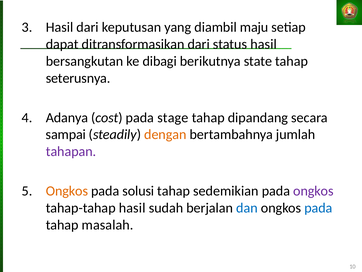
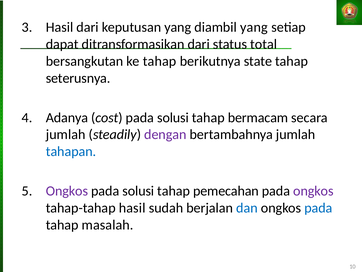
diambil maju: maju -> yang (254, 27)
status hasil: hasil -> total (264, 44)
ke dibagi: dibagi -> tahap (160, 61)
cost pada stage: stage -> solusi (173, 117)
dipandang: dipandang -> bermacam (258, 117)
sampai: sampai -> jumlah (66, 134)
dengan colour: orange -> purple (165, 134)
tahapan colour: purple -> blue (71, 151)
Ongkos colour: orange -> purple (67, 191)
sedemikian: sedemikian -> pemecahan (226, 191)
